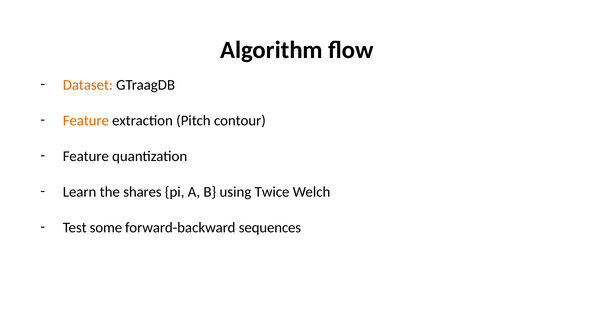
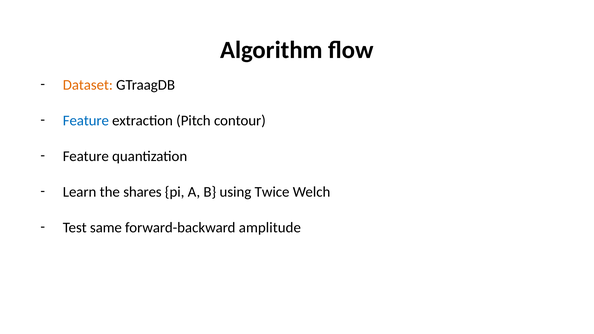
Feature colour: orange -> blue (86, 121)
some: some -> same (106, 228)
sequences: sequences -> amplitude (270, 228)
